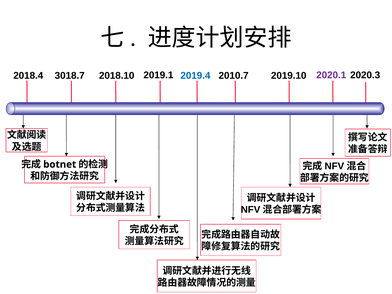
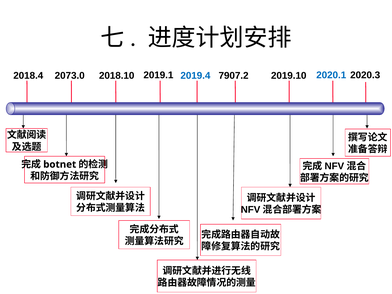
3018.7: 3018.7 -> 2073.0 (70, 76)
2010.7: 2010.7 -> 7907.2 (234, 76)
2020.1 colour: purple -> blue (331, 75)
